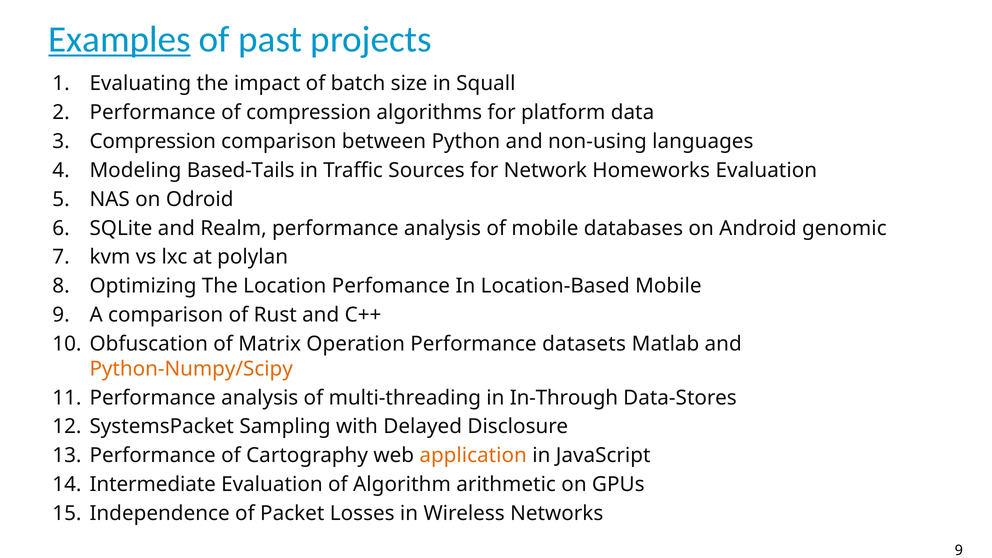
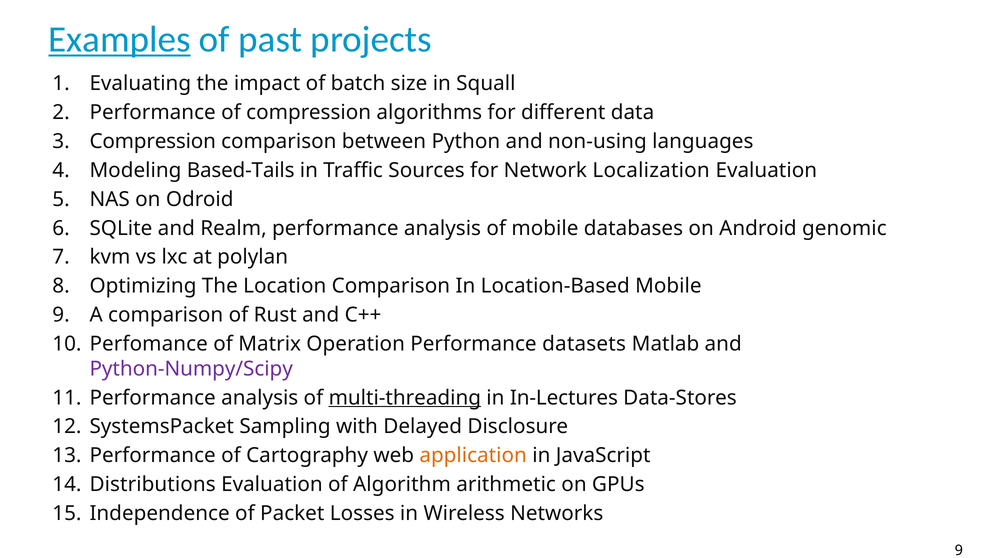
platform: platform -> different (563, 112)
Homeworks: Homeworks -> Localization (651, 170)
Location Perfomance: Perfomance -> Comparison (391, 286)
Obfuscation: Obfuscation -> Perfomance (149, 344)
Python-Numpy/Scipy colour: orange -> purple (191, 369)
multi-threading underline: none -> present (405, 398)
In-Through: In-Through -> In-Lectures (564, 398)
Intermediate: Intermediate -> Distributions (153, 485)
